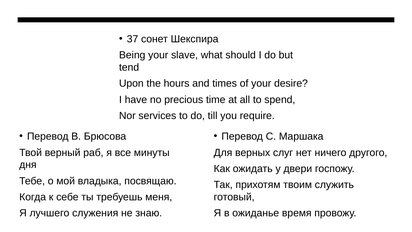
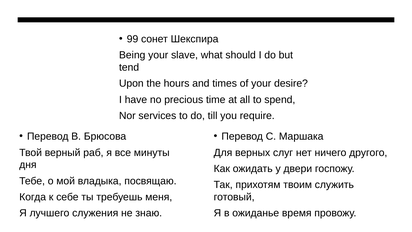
37: 37 -> 99 (133, 39)
